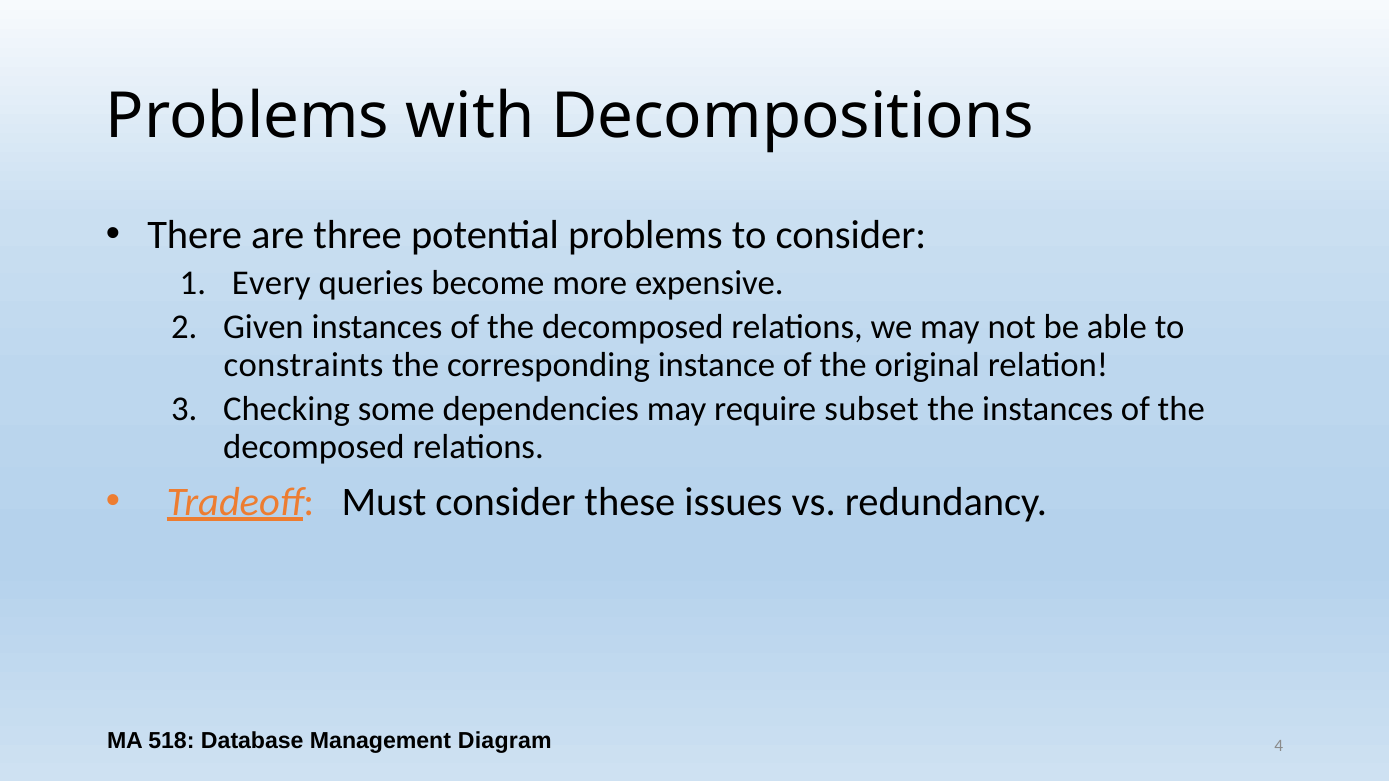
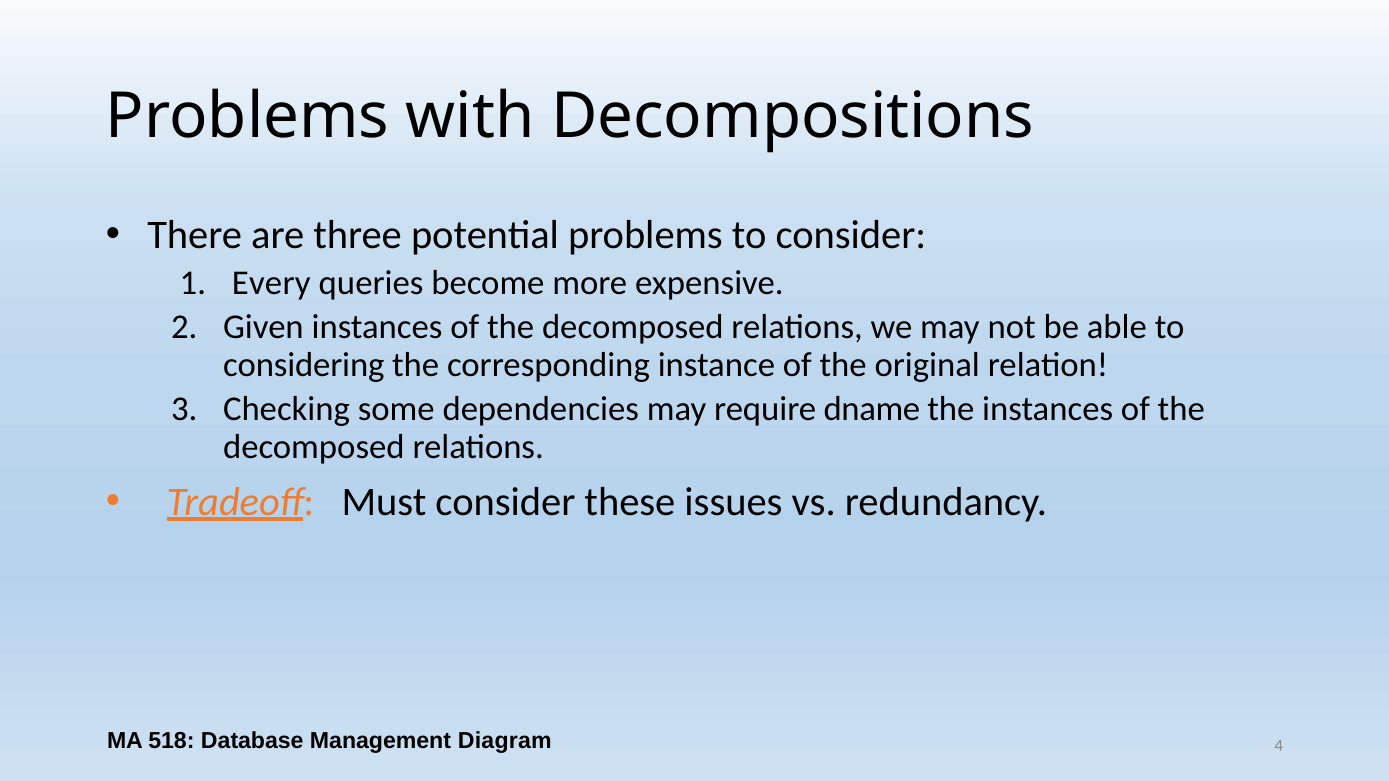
constraints: constraints -> considering (304, 365)
subset: subset -> dname (872, 410)
